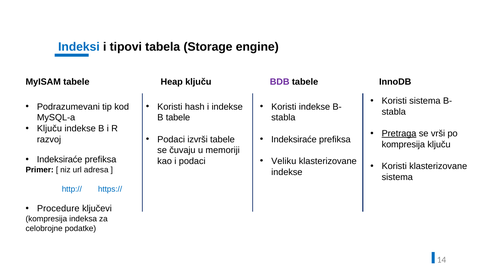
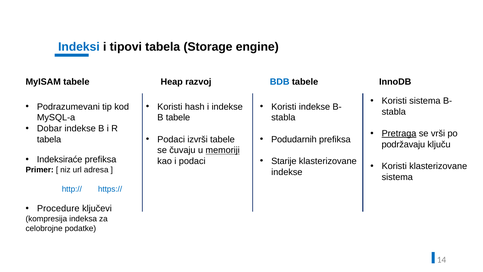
Heap ključu: ključu -> razvoj (198, 82)
BDB colour: purple -> blue (280, 82)
Ključu: Ključu -> Dobar (49, 128)
Indeksiraće: Indeksiraće -> Podudarnih (294, 139)
razvoj: razvoj -> tabela (49, 139)
kompresija: kompresija -> podržavaju (403, 144)
memoriji underline: none -> present (223, 150)
Veliku: Veliku -> Starije (284, 161)
